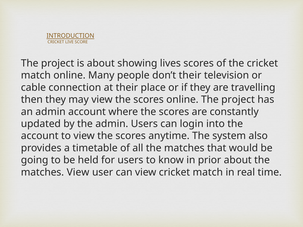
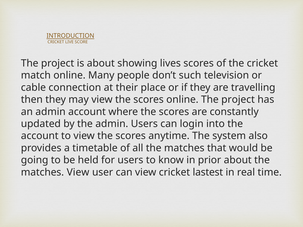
don’t their: their -> such (190, 75)
view cricket match: match -> lastest (208, 172)
